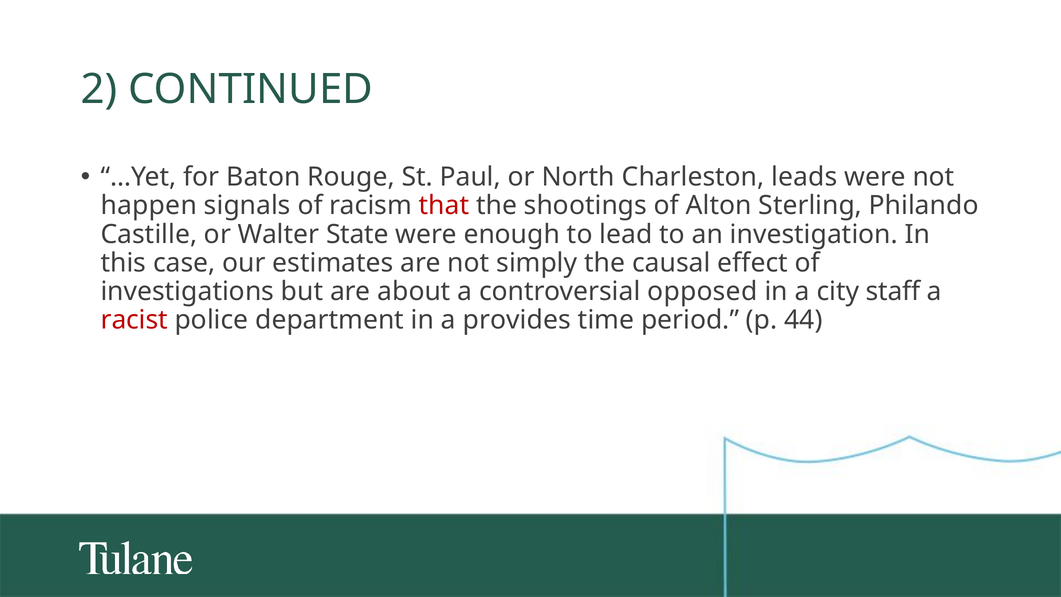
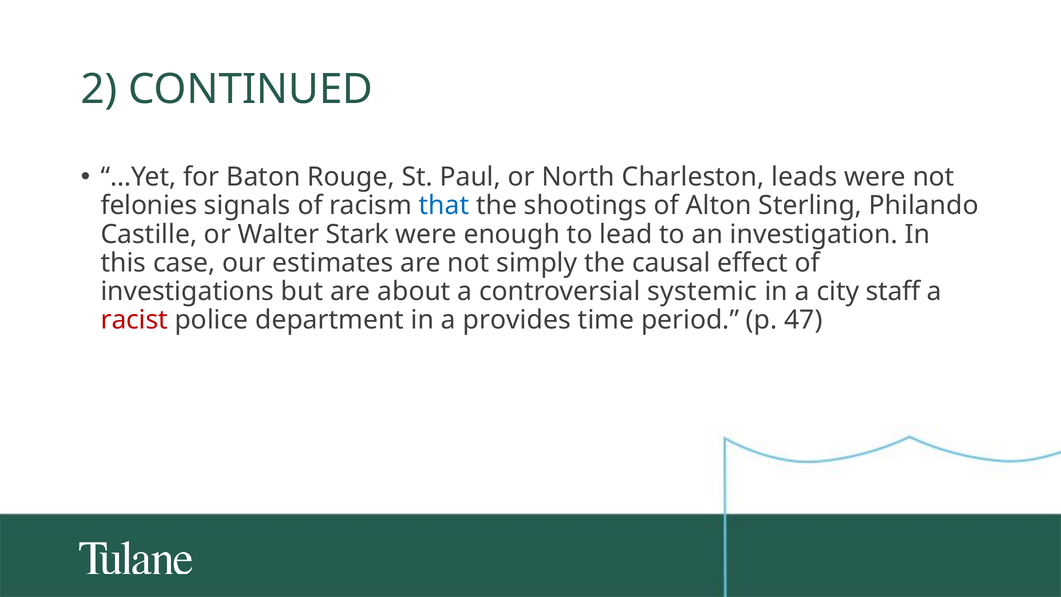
happen: happen -> felonies (149, 206)
that colour: red -> blue (444, 206)
State: State -> Stark (357, 234)
opposed: opposed -> systemic (702, 291)
44: 44 -> 47 (803, 320)
